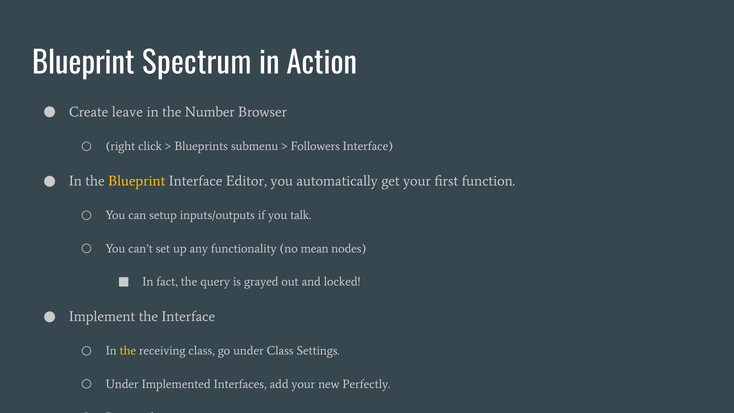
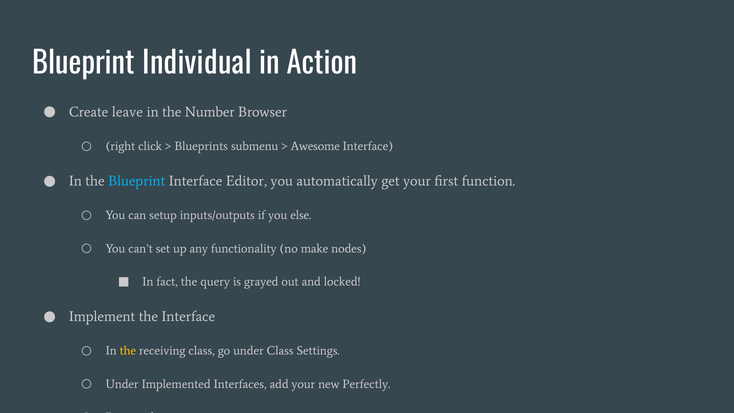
Spectrum: Spectrum -> Individual (197, 64)
Followers: Followers -> Awesome (315, 146)
Blueprint colour: yellow -> light blue (137, 181)
talk: talk -> else (301, 215)
mean: mean -> make (315, 249)
